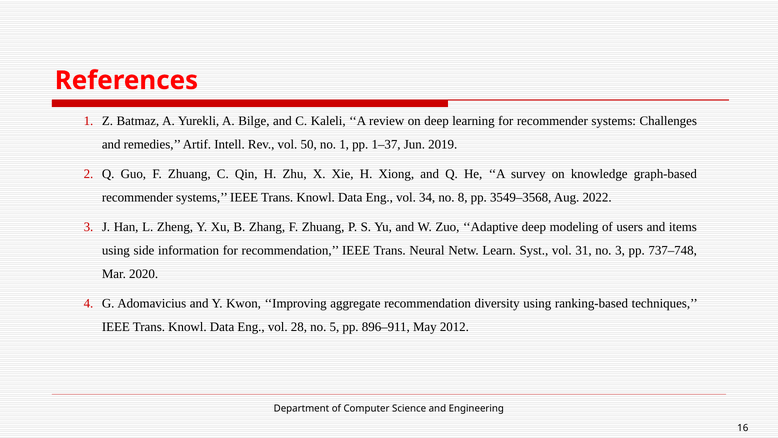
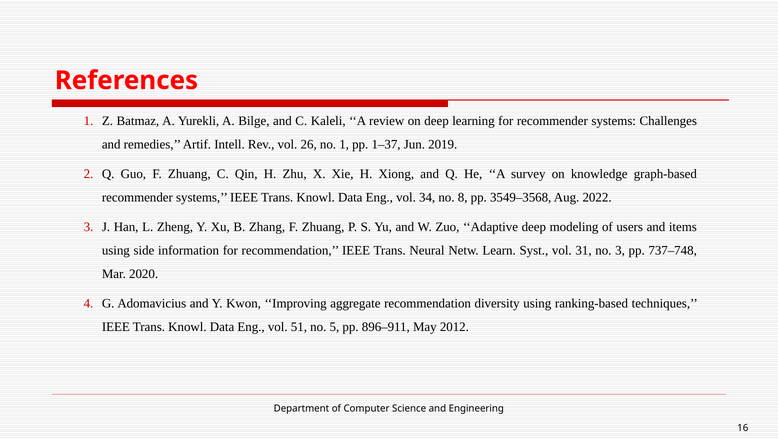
50: 50 -> 26 (309, 144)
28: 28 -> 51 (299, 327)
